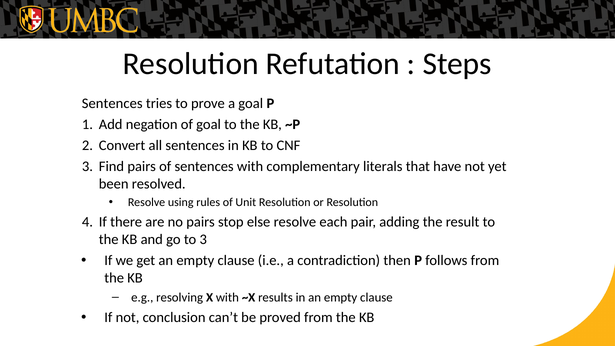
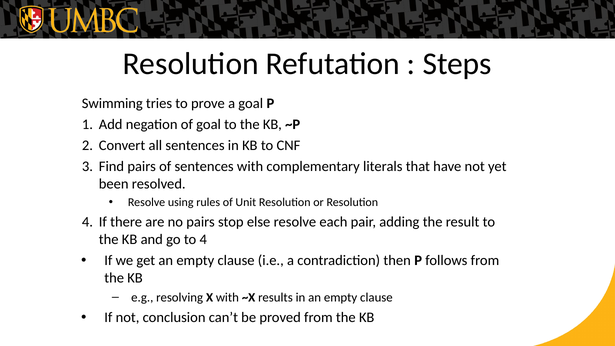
Sentences: Sentences -> Swimming (112, 103)
to 3: 3 -> 4 (203, 240)
